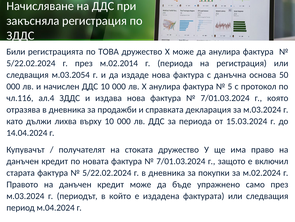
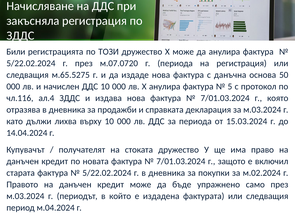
ТОВА: ТОВА -> ТОЗИ (109, 52)
м.02.2014: м.02.2014 -> м.07.0720 (119, 63)
м.03.2054: м.03.2054 -> м.65.5275 (71, 75)
